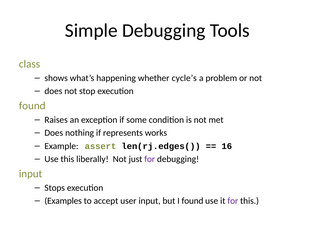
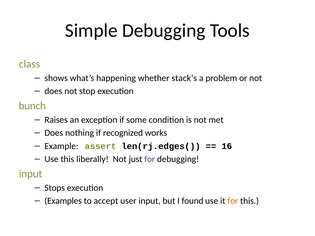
cycle’s: cycle’s -> stack’s (184, 78)
found: found -> bunch (32, 106)
represents: represents -> recognized (123, 133)
for colour: purple -> orange (233, 201)
